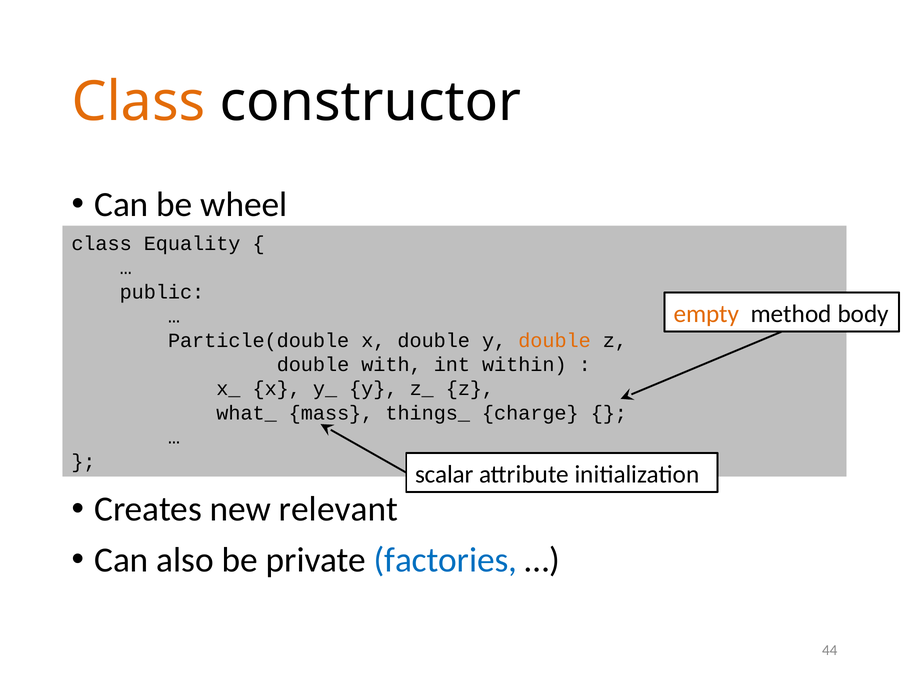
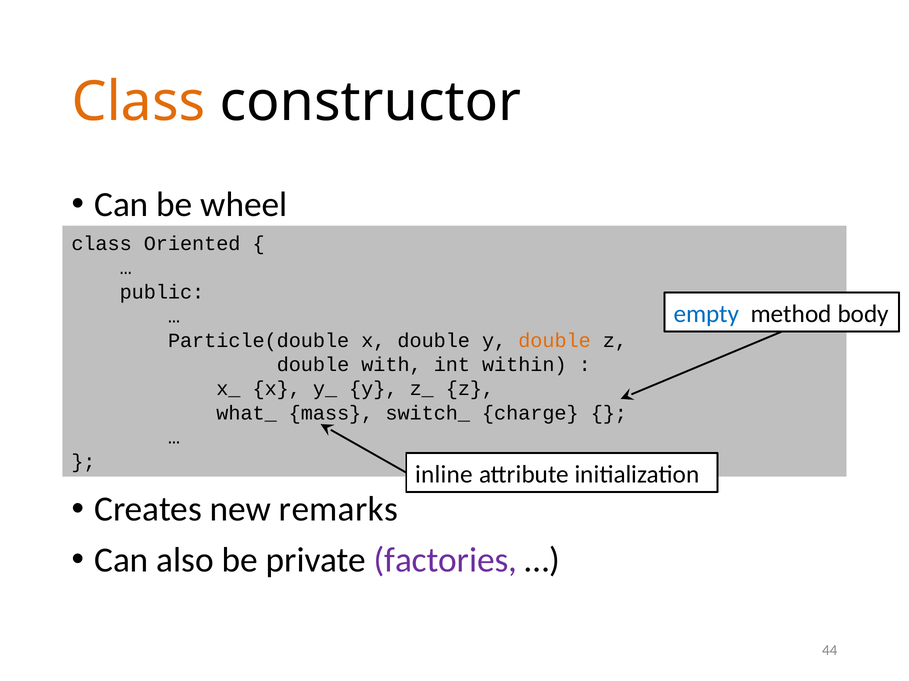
Equality: Equality -> Oriented (192, 244)
empty colour: orange -> blue (706, 314)
things_: things_ -> switch_ (428, 413)
scalar: scalar -> inline (444, 475)
relevant: relevant -> remarks (338, 510)
factories colour: blue -> purple (445, 561)
